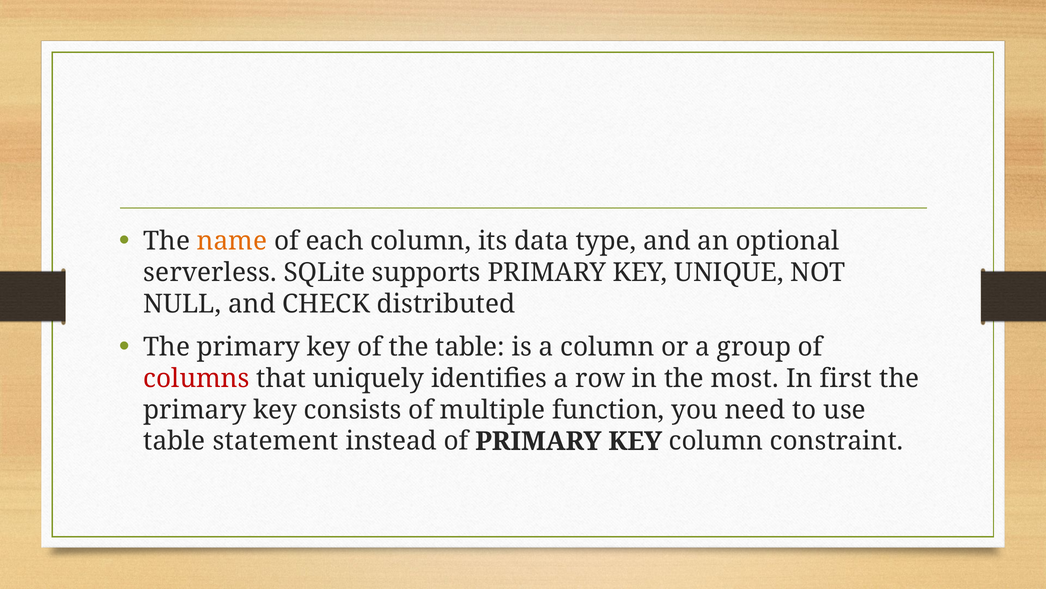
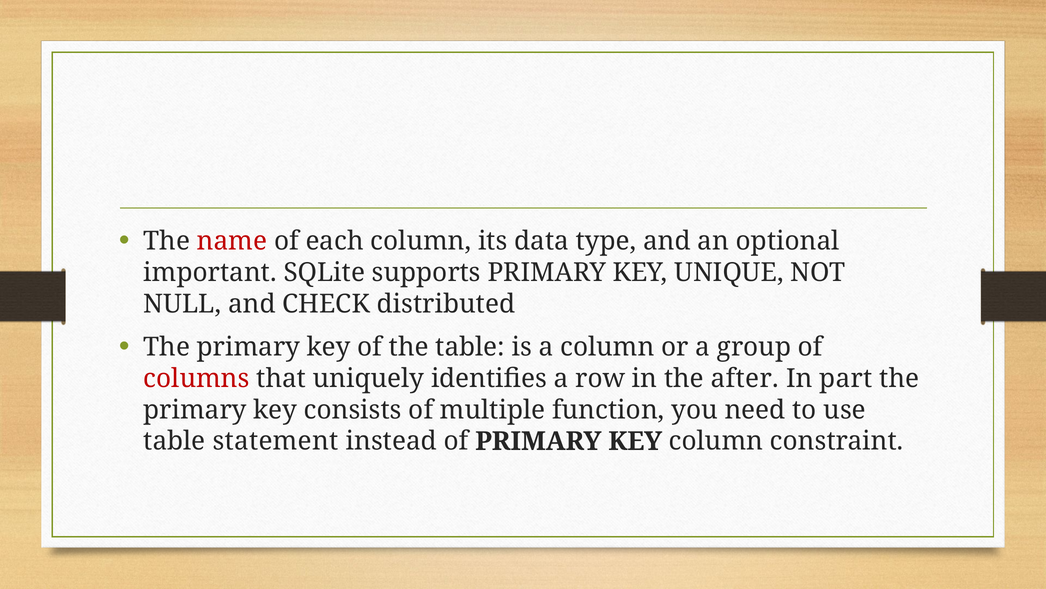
name colour: orange -> red (232, 241)
serverless: serverless -> important (210, 272)
most: most -> after (745, 378)
first: first -> part (846, 378)
